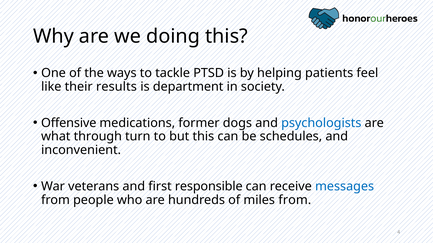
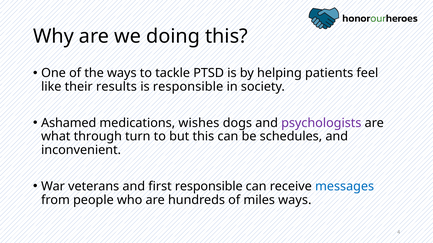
is department: department -> responsible (188, 87)
Offensive: Offensive -> Ashamed (69, 123)
former: former -> wishes (199, 123)
psychologists colour: blue -> purple (321, 123)
miles from: from -> ways (295, 200)
